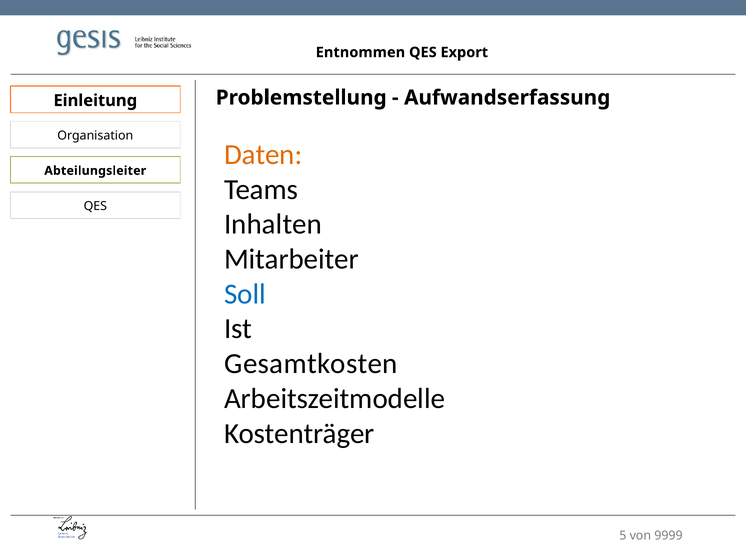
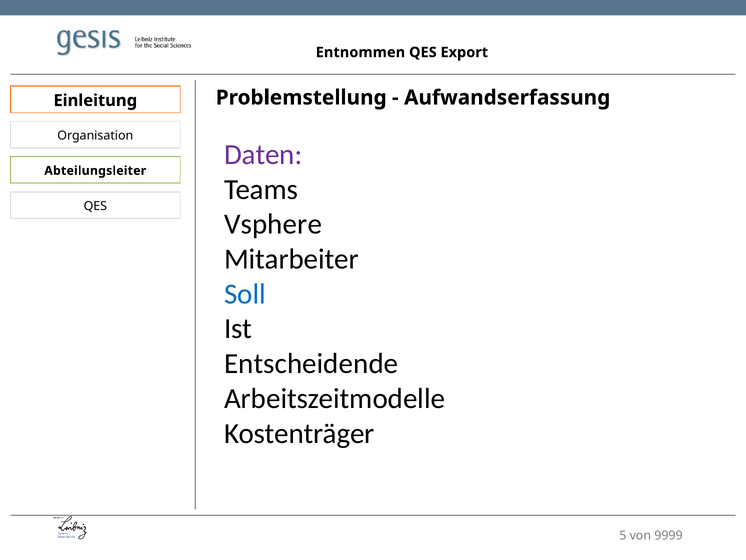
Daten colour: orange -> purple (263, 154)
Inhalten: Inhalten -> Vsphere (273, 224)
Gesamtkosten: Gesamtkosten -> Entscheidende (311, 363)
